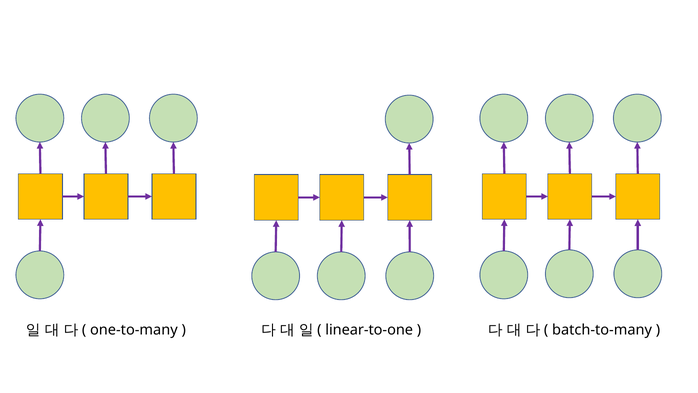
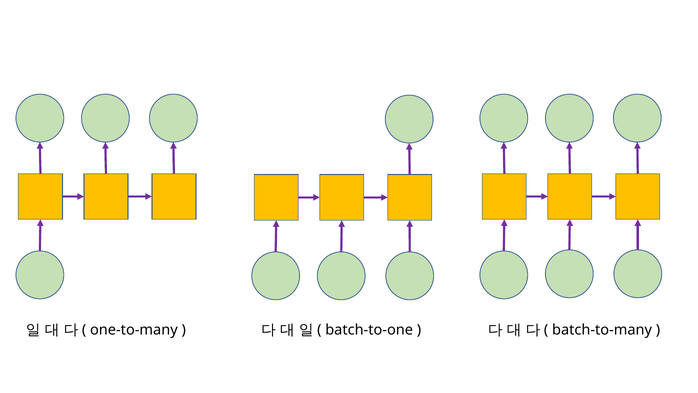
linear-to-one: linear-to-one -> batch-to-one (369, 330)
